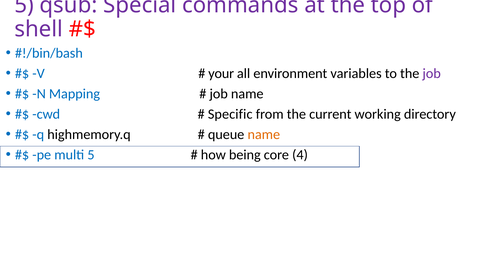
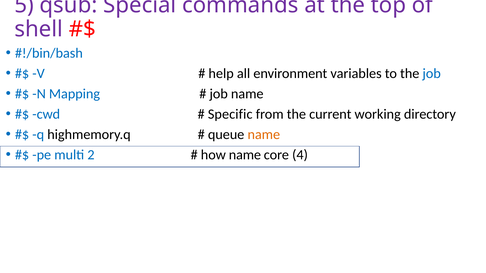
your: your -> help (221, 74)
job colour: purple -> blue (432, 74)
multi 5: 5 -> 2 (91, 155)
how being: being -> name (245, 155)
